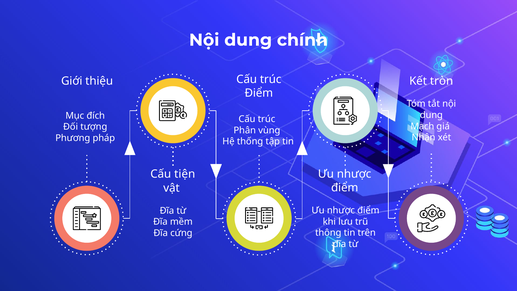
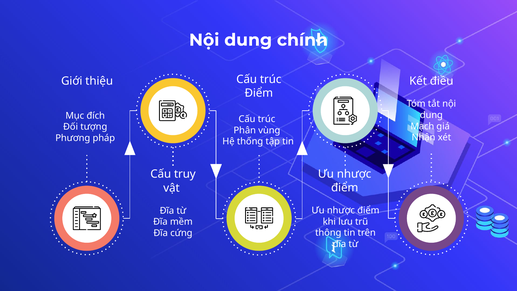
tròn: tròn -> điều (442, 81)
tiện: tiện -> truy (185, 174)
